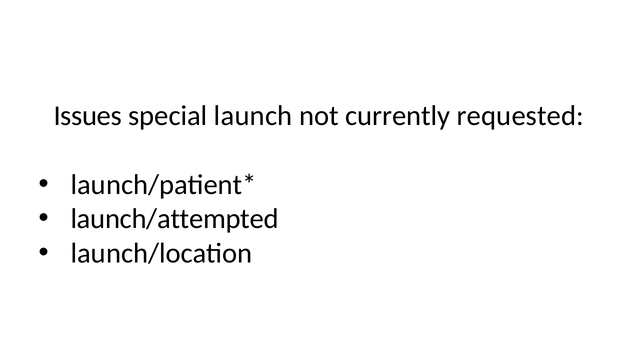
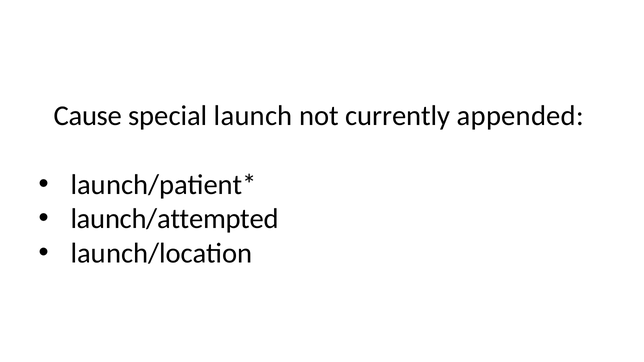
Issues: Issues -> Cause (88, 116)
requested: requested -> appended (520, 116)
